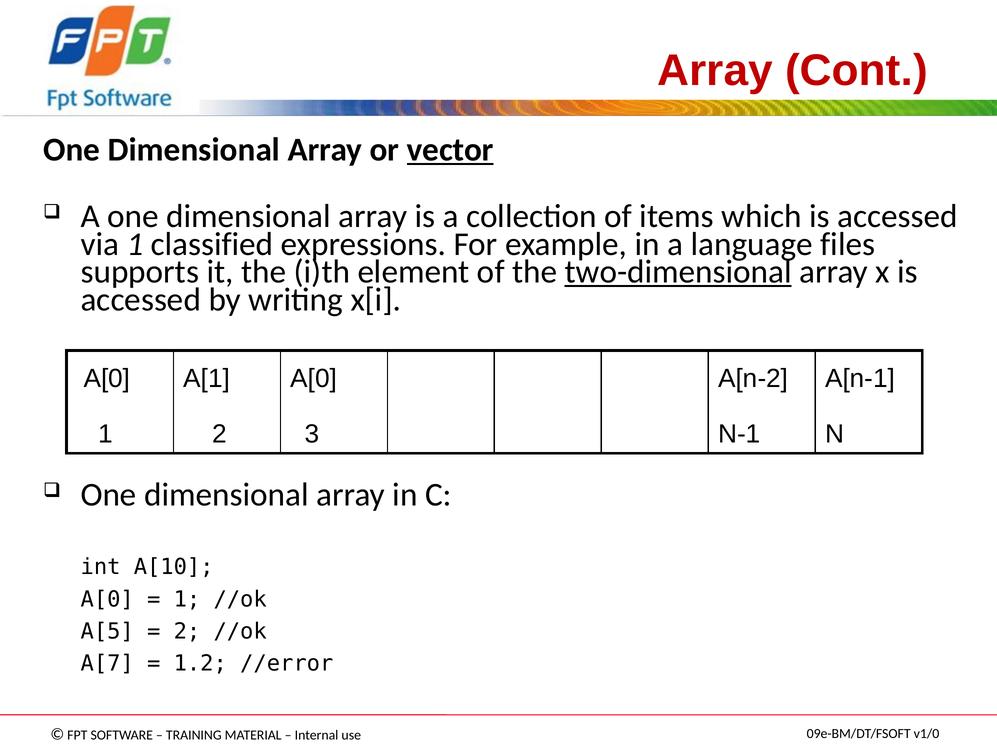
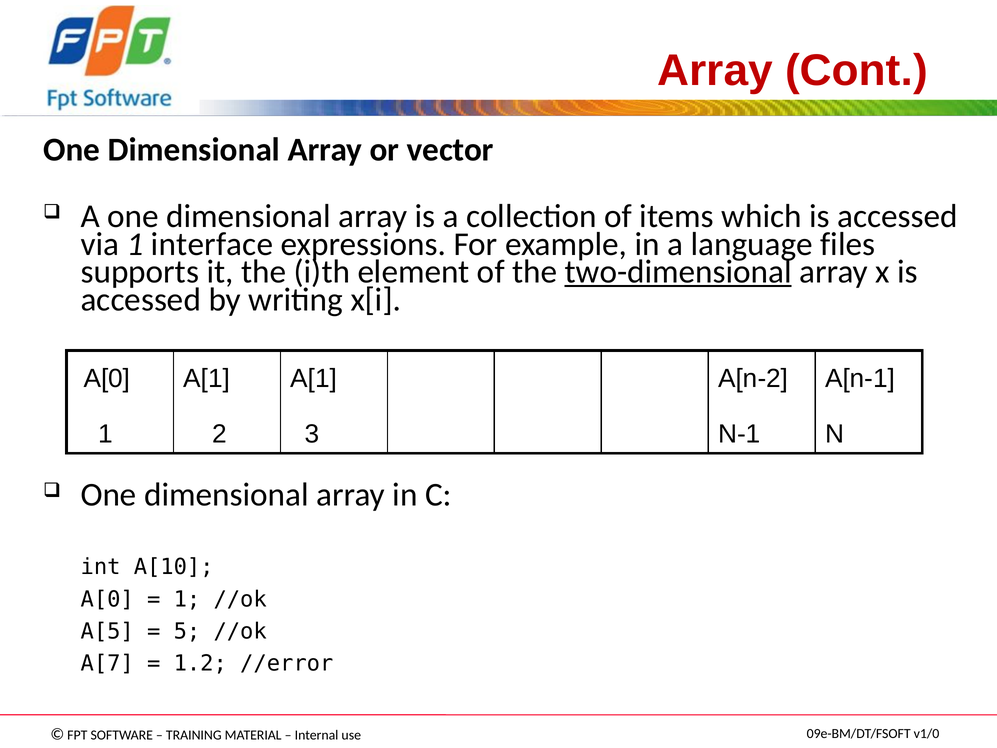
vector underline: present -> none (450, 150)
classified: classified -> interface (212, 244)
A[0: A[0 -> A[1 (314, 379)
2: 2 -> 5 (187, 631)
